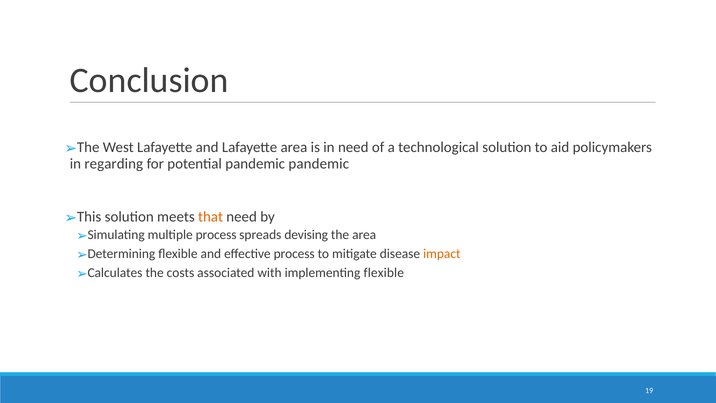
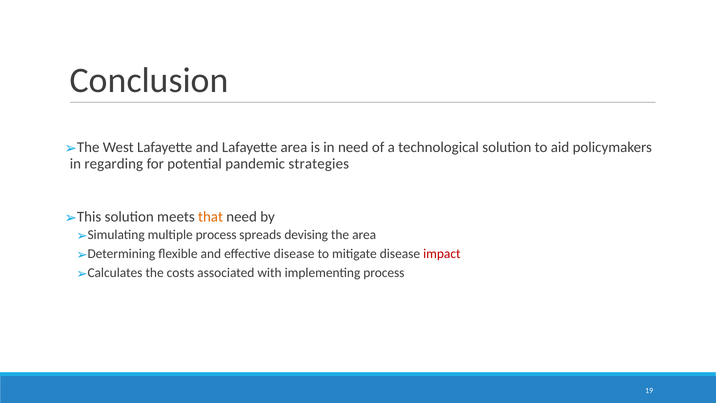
pandemic pandemic: pandemic -> strategies (319, 164)
effective process: process -> disease (294, 254)
impact colour: orange -> red (442, 254)
implementing flexible: flexible -> process (384, 273)
